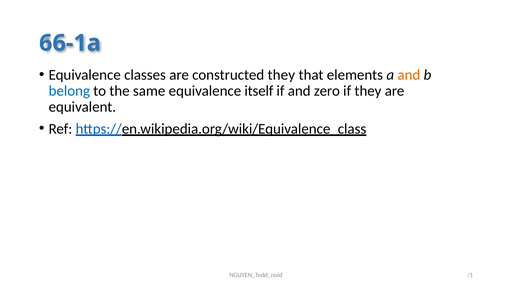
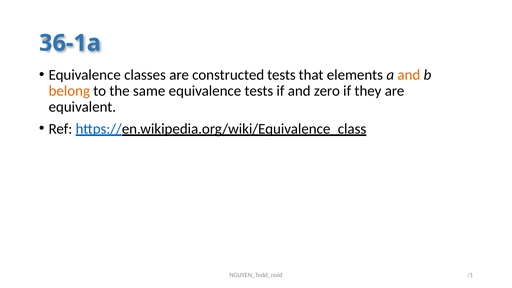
66-1a: 66-1a -> 36-1a (70, 43)
constructed they: they -> tests (281, 75)
belong colour: blue -> orange (69, 91)
equivalence itself: itself -> tests (259, 91)
